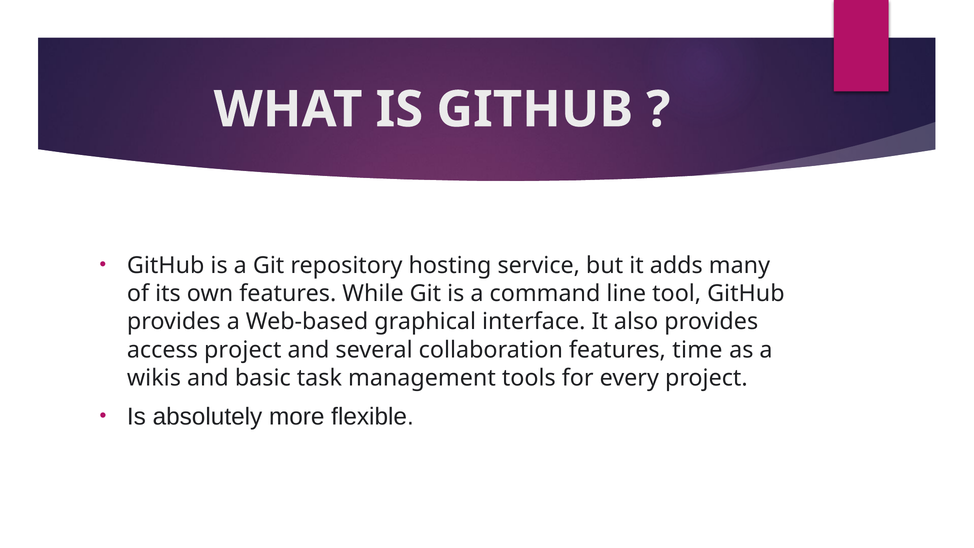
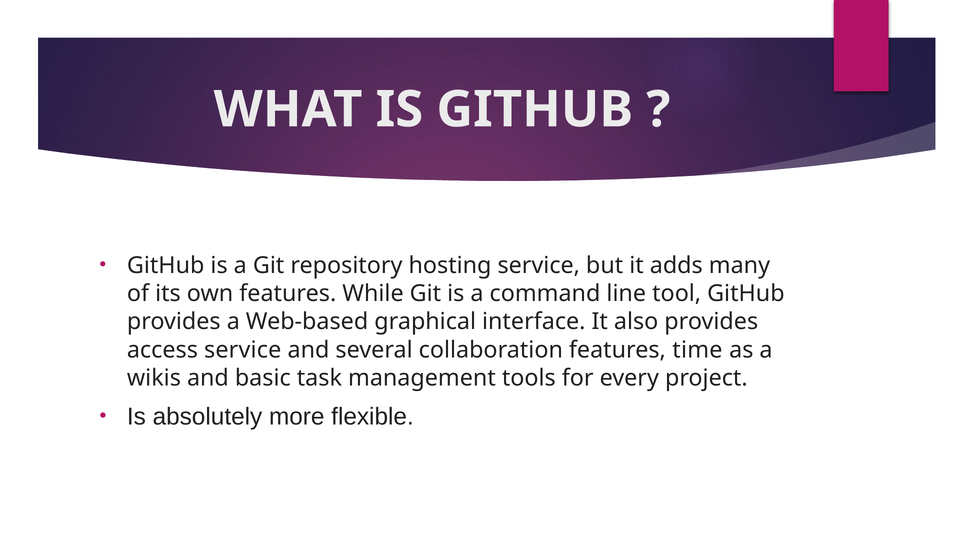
access project: project -> service (243, 350)
